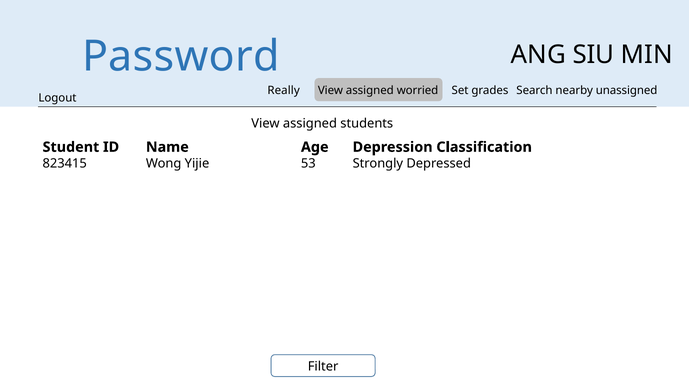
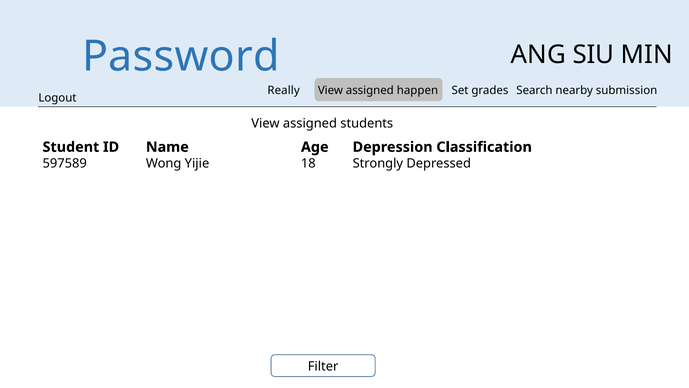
unassigned: unassigned -> submission (627, 90)
worried: worried -> happen (417, 90)
823415: 823415 -> 597589 (65, 163)
53: 53 -> 18 (308, 163)
